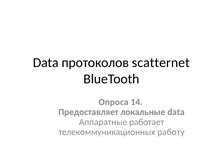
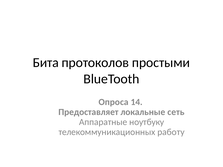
Data: Data -> Бита (46, 63)
scatternet: scatternet -> простыми (161, 63)
локальные data: data -> сеть (176, 112)
работает: работает -> ноутбуку (147, 122)
